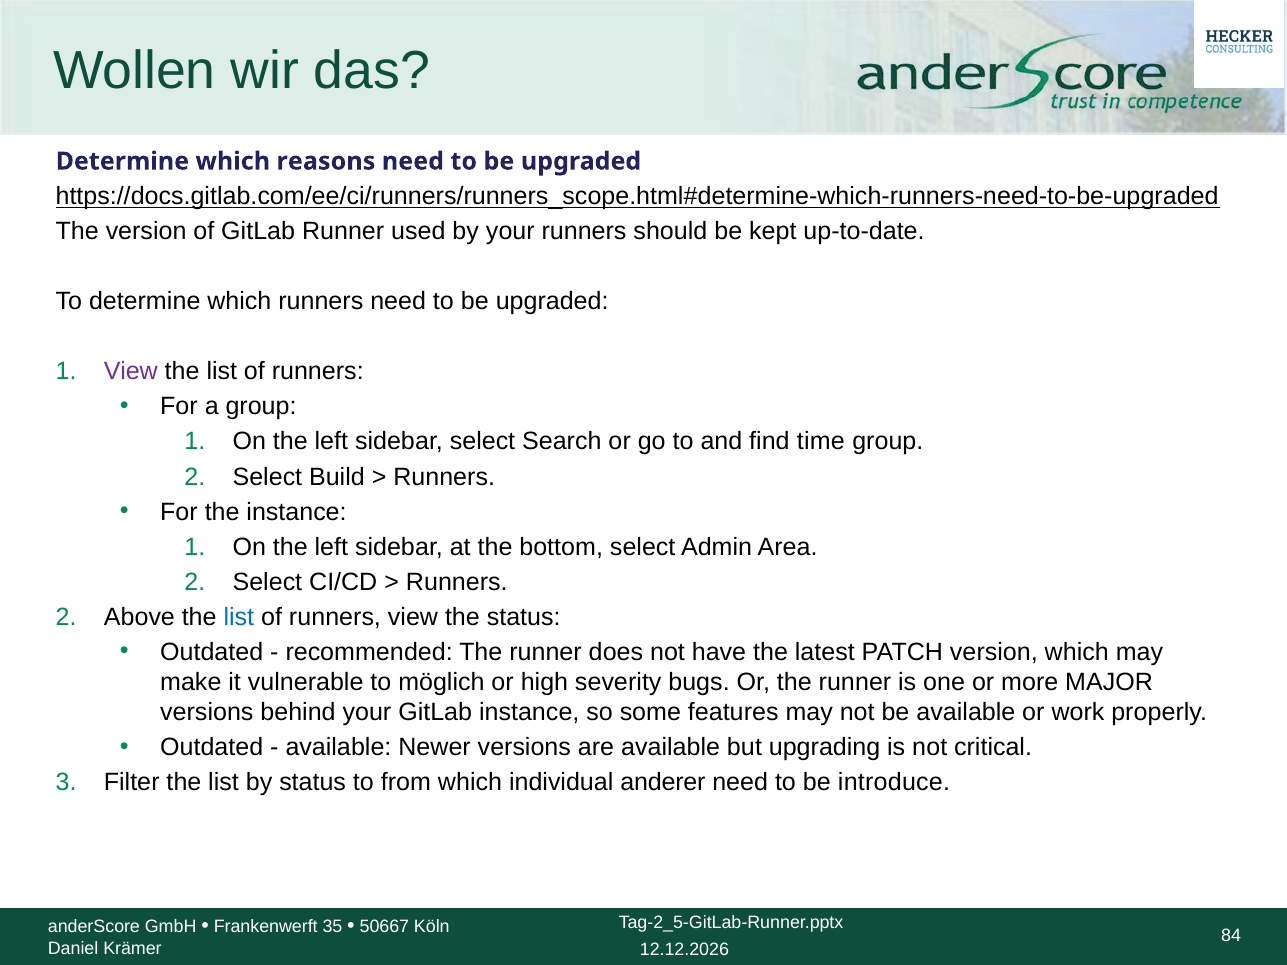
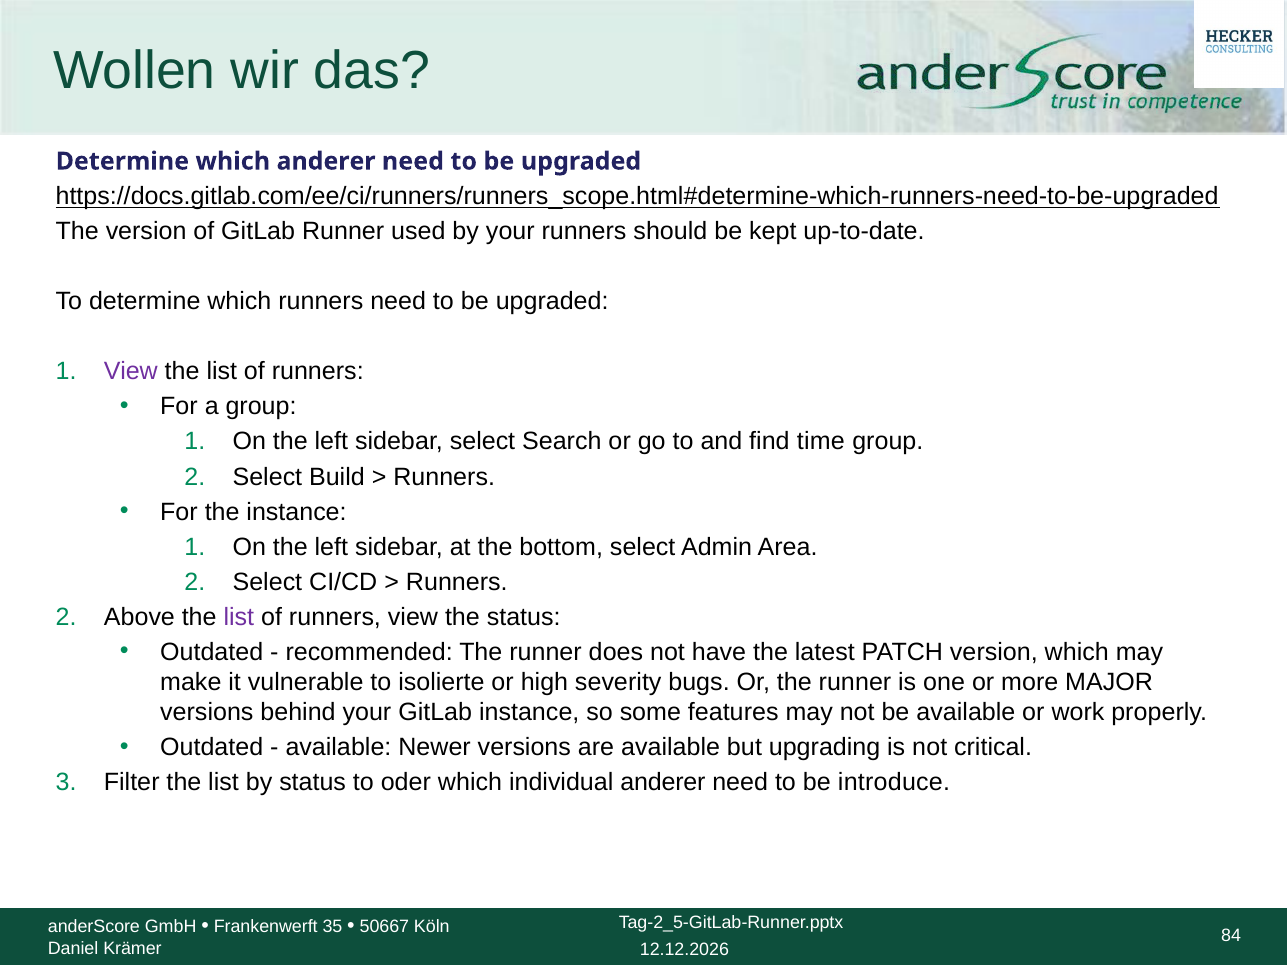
which reasons: reasons -> anderer (326, 161)
list colour: blue -> purple (239, 617)
möglich: möglich -> isolierte (441, 682)
from: from -> oder (406, 782)
